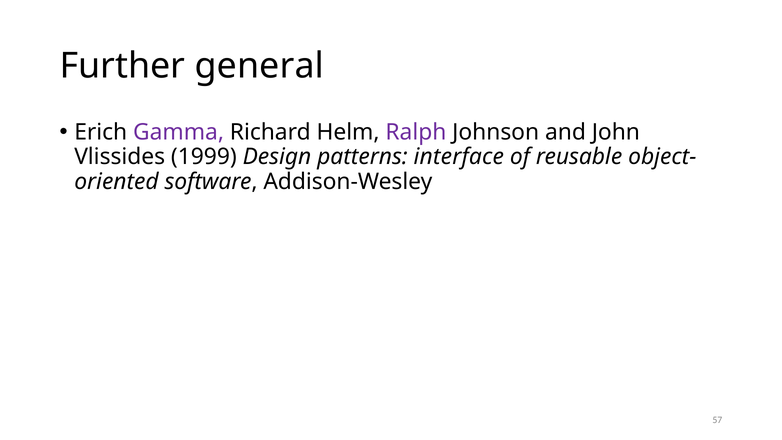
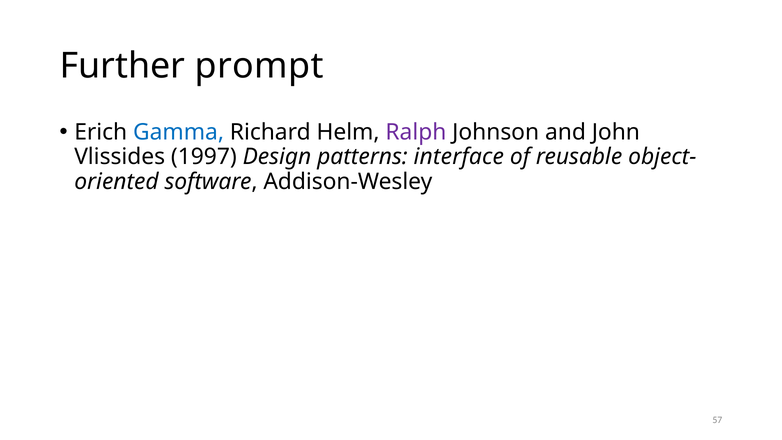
general: general -> prompt (259, 66)
Gamma colour: purple -> blue (179, 132)
1999: 1999 -> 1997 (204, 157)
